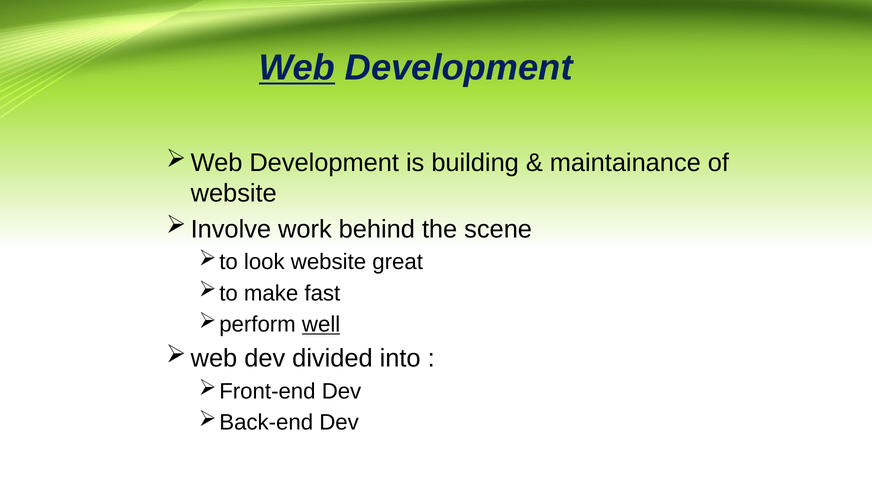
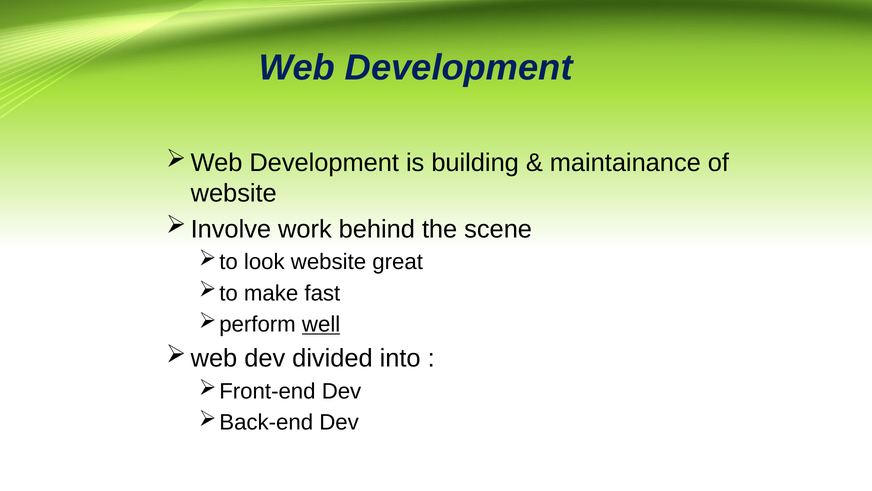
Web underline: present -> none (297, 68)
